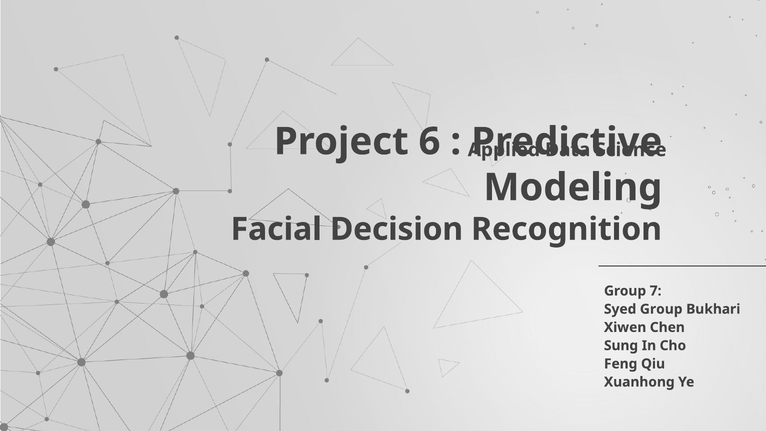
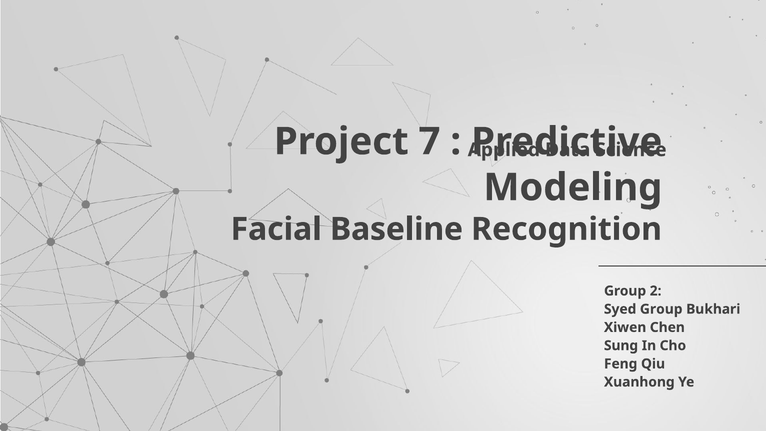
6: 6 -> 7 (430, 142)
Decision: Decision -> Baseline (397, 229)
7: 7 -> 2 (656, 291)
